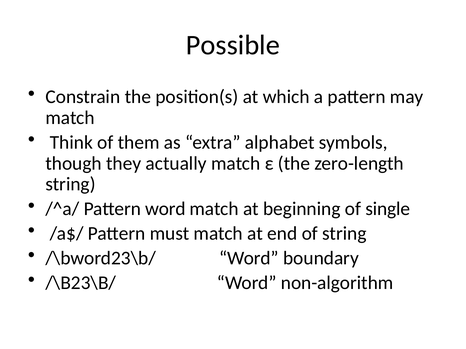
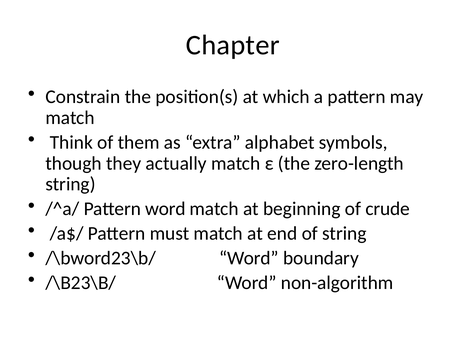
Possible: Possible -> Chapter (233, 45)
single: single -> crude (388, 209)
